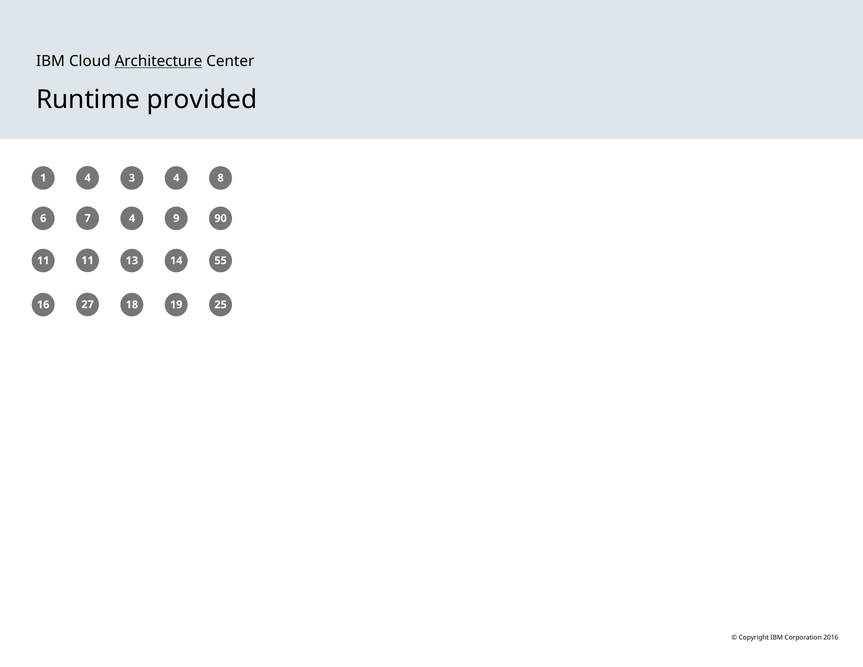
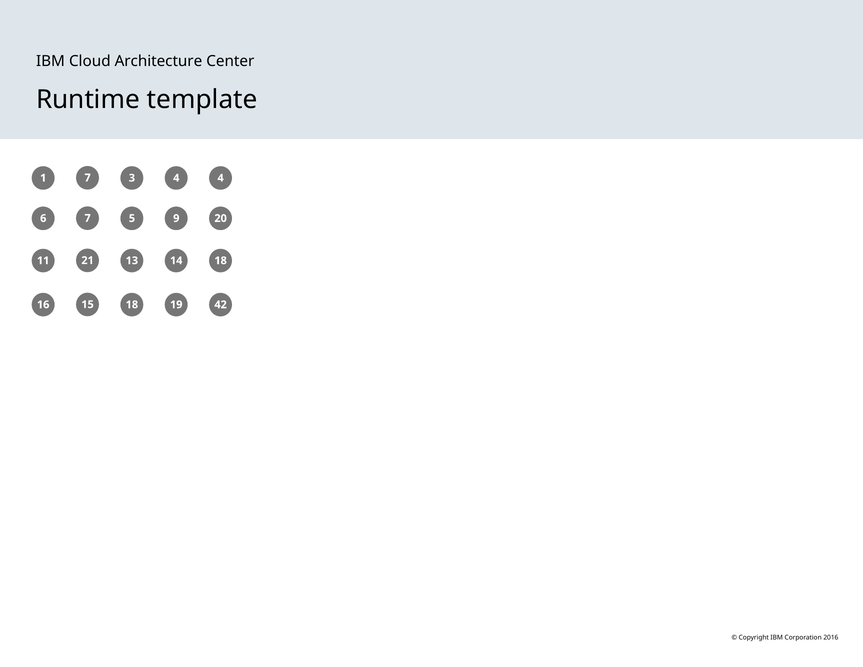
Architecture underline: present -> none (158, 61)
provided: provided -> template (202, 100)
1 4: 4 -> 7 (88, 178)
4 8: 8 -> 4 (221, 178)
7 4: 4 -> 5 (132, 218)
90: 90 -> 20 (221, 218)
11 11: 11 -> 21 (88, 260)
14 55: 55 -> 18 (221, 261)
27: 27 -> 15 (88, 304)
25: 25 -> 42 (221, 305)
